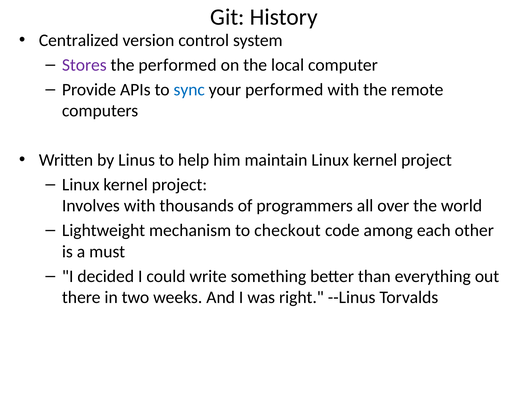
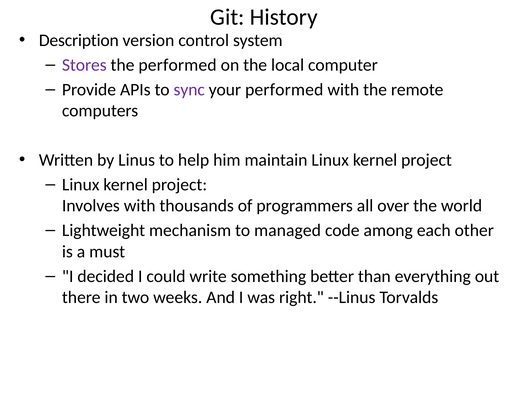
Centralized: Centralized -> Description (79, 40)
sync colour: blue -> purple (189, 90)
checkout: checkout -> managed (288, 230)
